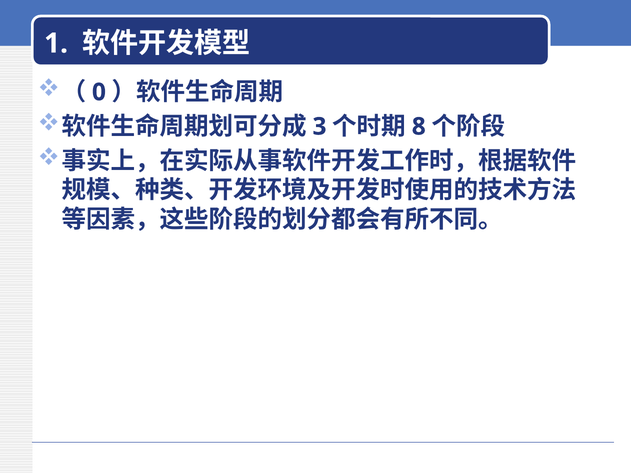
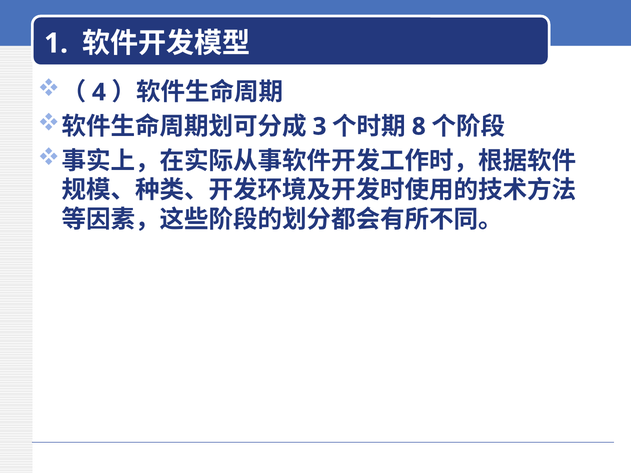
0: 0 -> 4 (99, 92)
